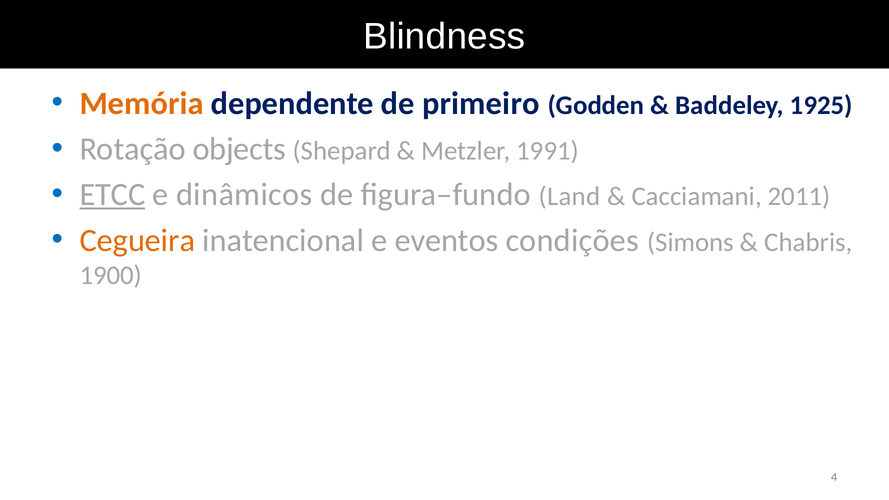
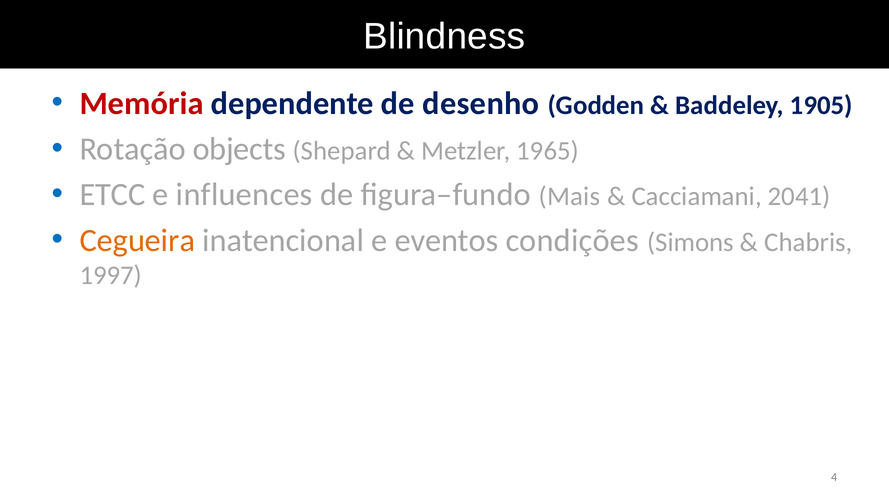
Memória colour: orange -> red (142, 104)
primeiro: primeiro -> desenho (481, 104)
1925: 1925 -> 1905 (821, 105)
1991: 1991 -> 1965 (548, 151)
ETCC underline: present -> none (112, 195)
dinâmicos: dinâmicos -> influences (244, 195)
Land: Land -> Mais (570, 197)
2011: 2011 -> 2041 (799, 197)
1900: 1900 -> 1997 (111, 276)
